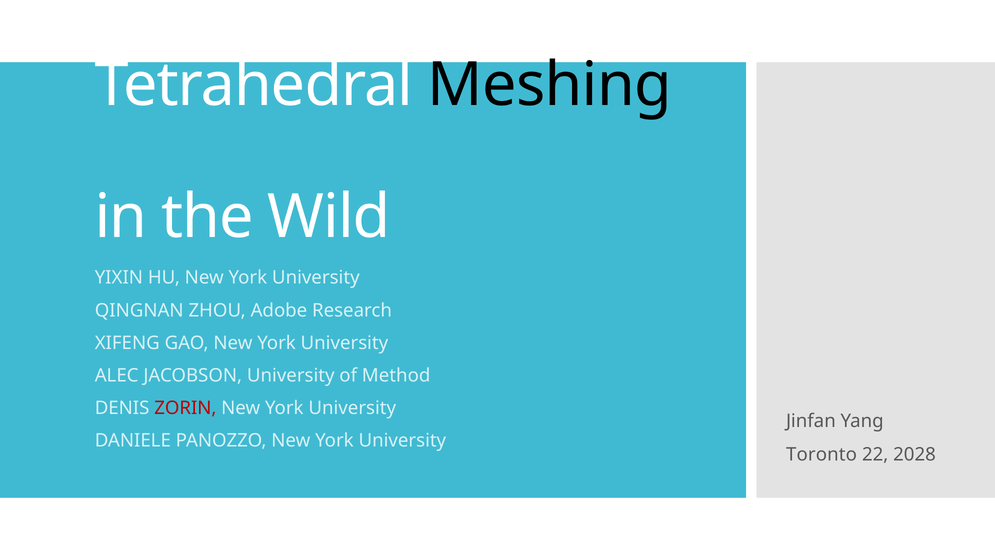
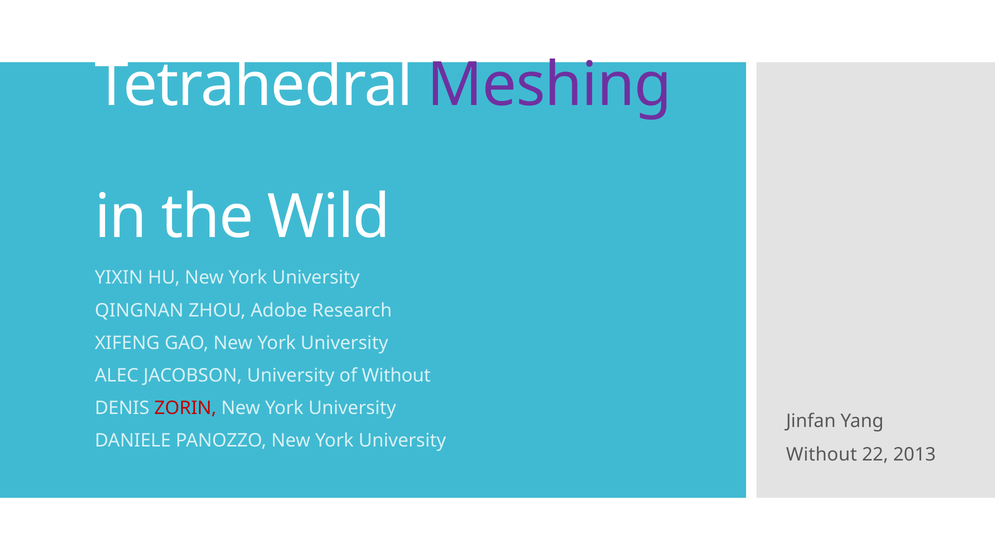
Meshing colour: black -> purple (550, 85)
of Method: Method -> Without (396, 375)
Toronto: Toronto -> Without (822, 455)
2028: 2028 -> 2013 (915, 455)
